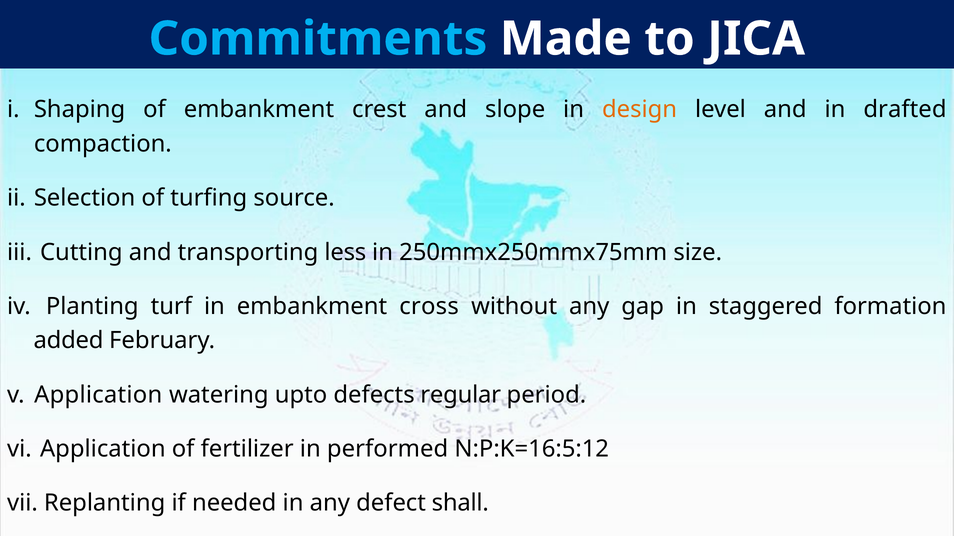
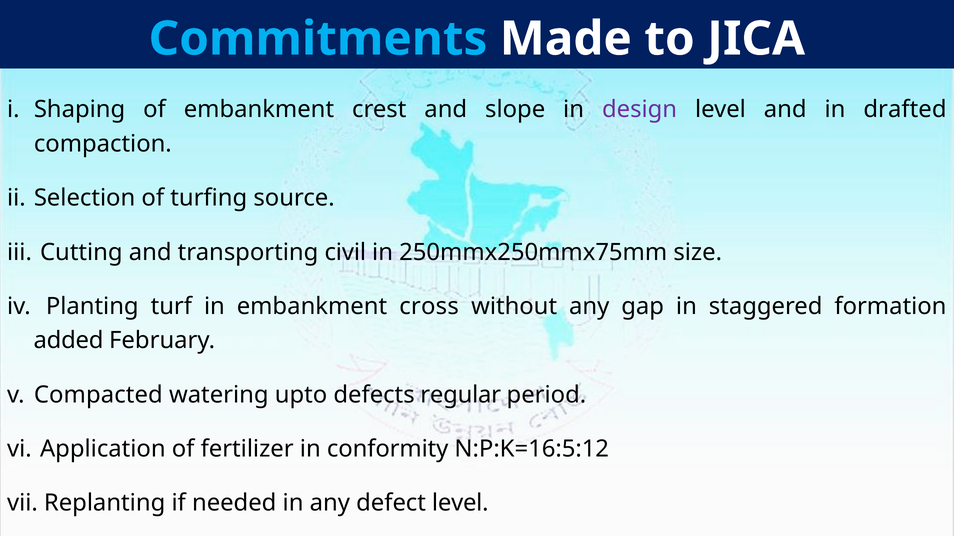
design colour: orange -> purple (640, 110)
less: less -> civil (345, 252)
Application: Application -> Compacted (98, 395)
performed: performed -> conformity (388, 449)
defect shall: shall -> level (460, 504)
